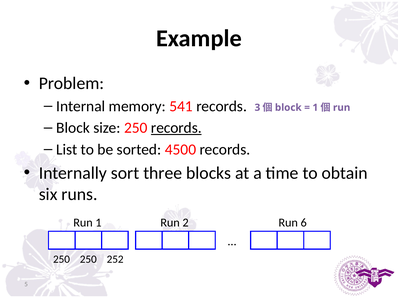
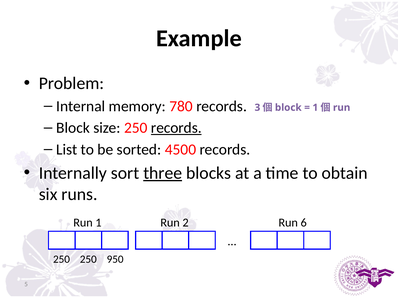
541: 541 -> 780 (181, 106)
three underline: none -> present (163, 173)
252: 252 -> 950 (115, 260)
